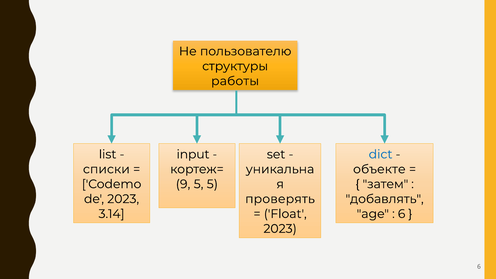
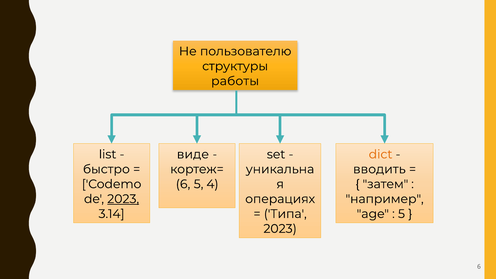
input: input -> виде (193, 154)
dict colour: blue -> orange (381, 154)
списки: списки -> быстро (106, 169)
объекте: объекте -> вводить (379, 169)
9: 9 -> 6 (183, 184)
5 5: 5 -> 4 (212, 184)
2023 underline: none -> present (123, 199)
проверять: проверять -> операциях (280, 199)
добавлять: добавлять -> например (385, 199)
Float: Float -> Типа (285, 214)
6: 6 -> 5 (402, 214)
